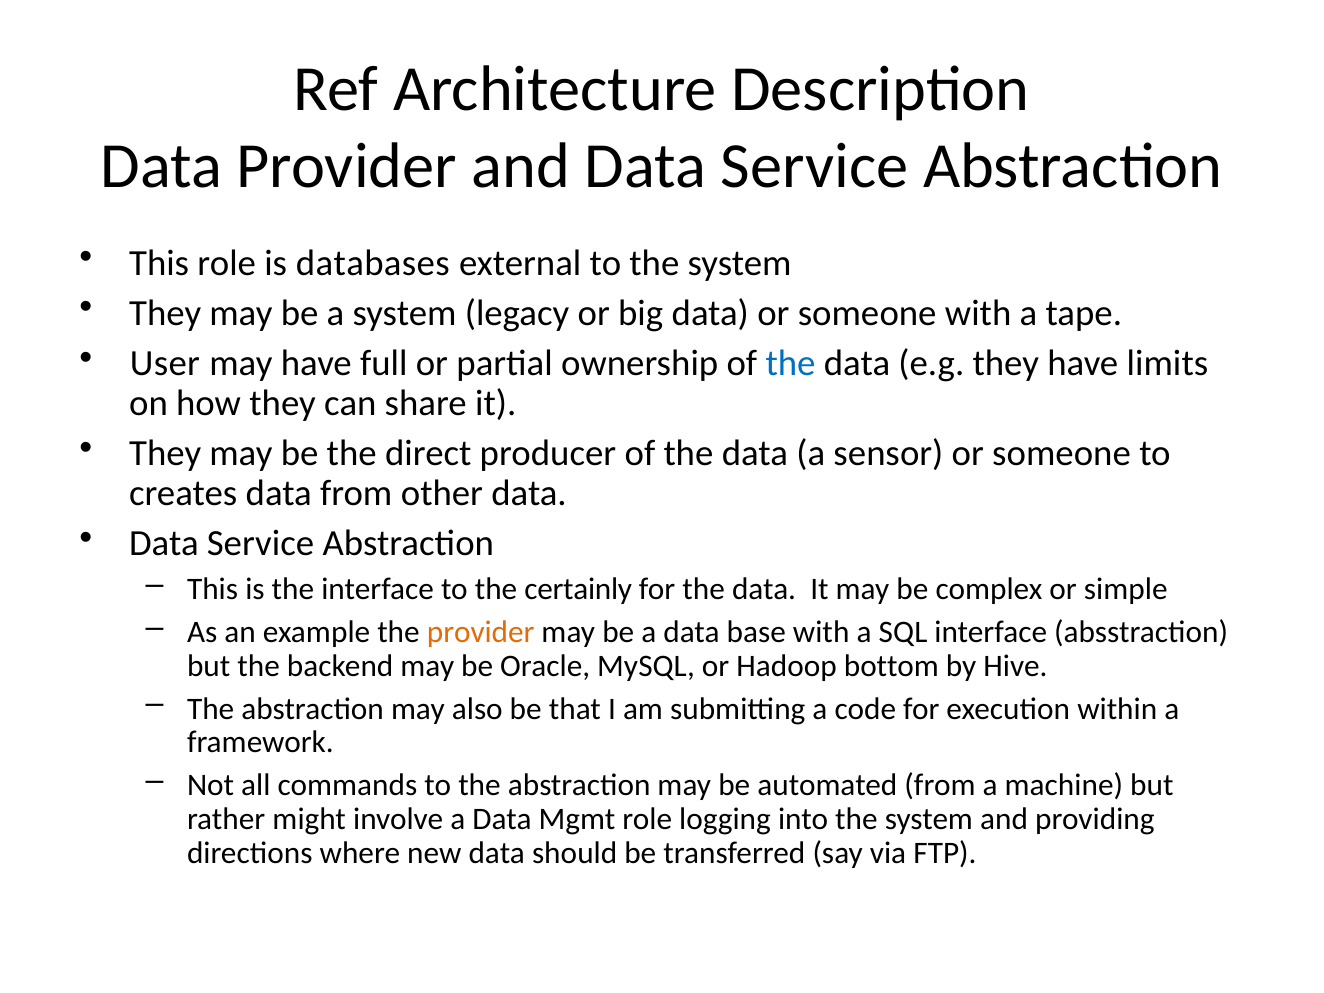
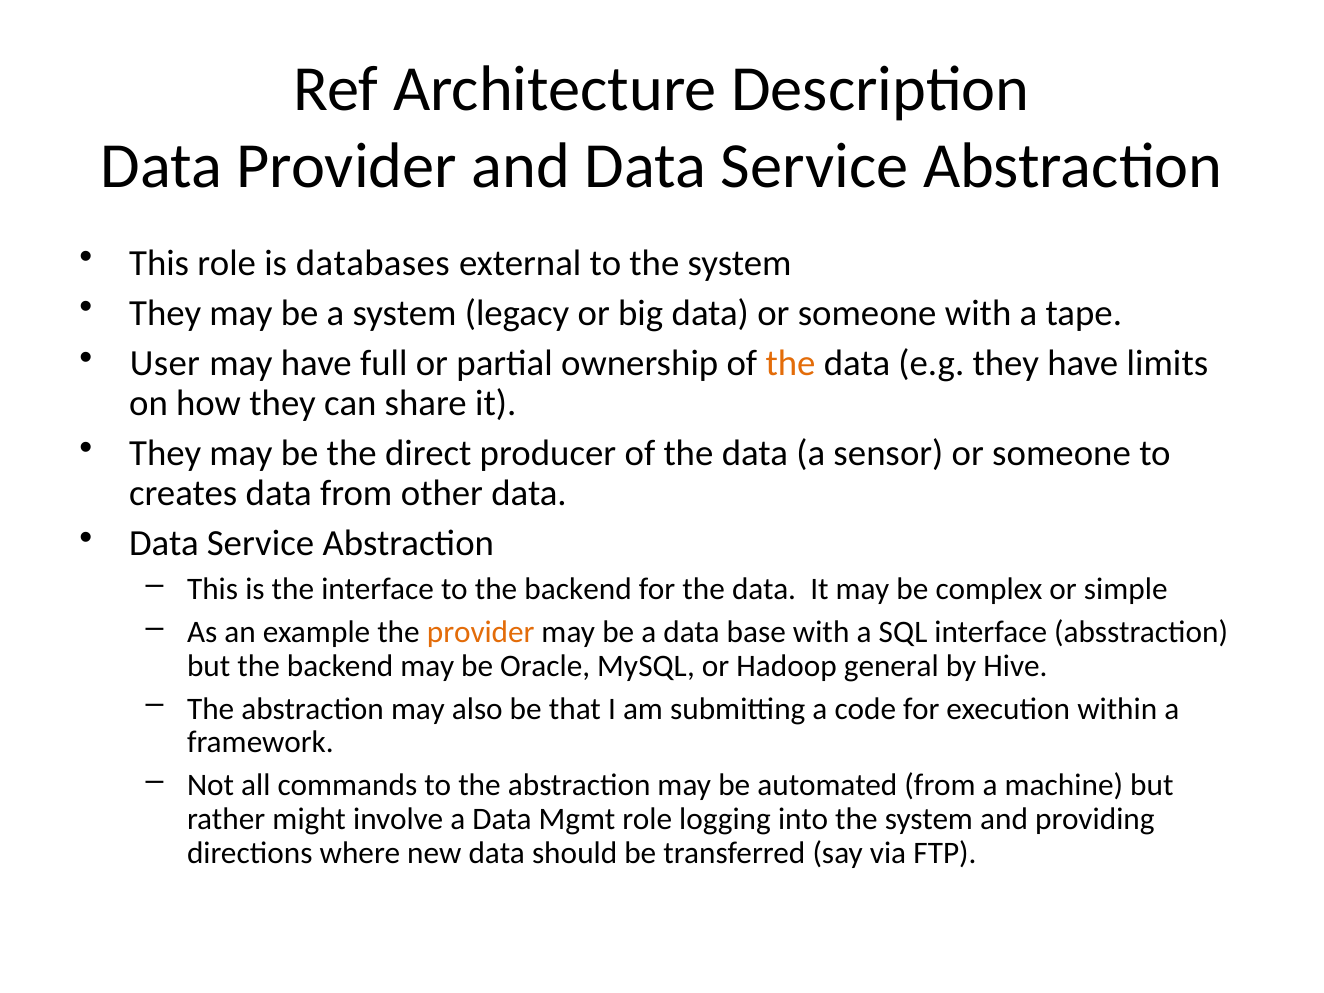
the colour: blue -> orange (791, 364)
to the certainly: certainly -> backend (578, 589)
bottom: bottom -> general (891, 666)
